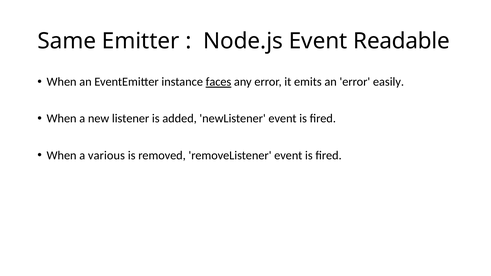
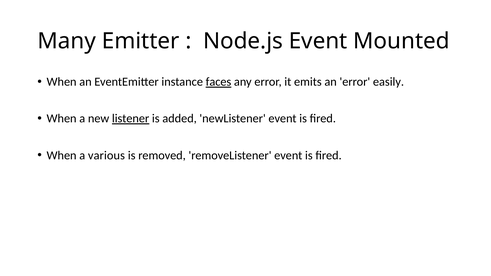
Same: Same -> Many (67, 41)
Readable: Readable -> Mounted (401, 41)
listener underline: none -> present (131, 119)
